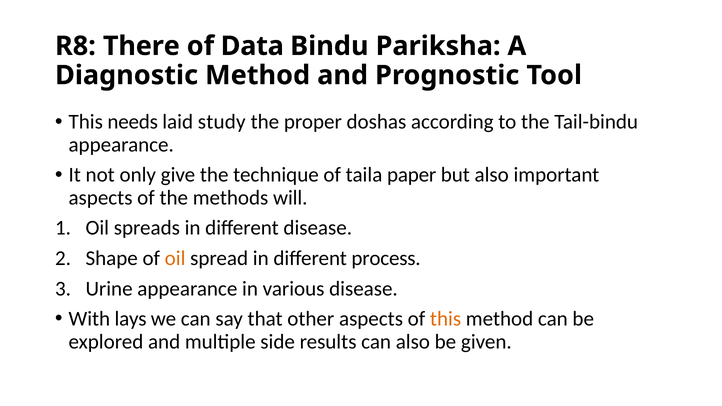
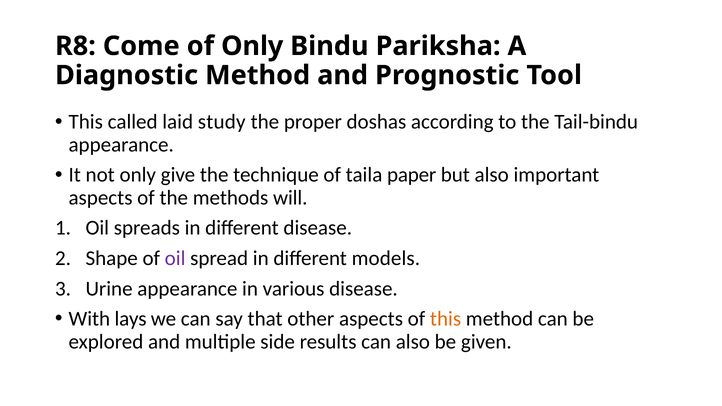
There: There -> Come (141, 46)
of Data: Data -> Only (252, 46)
needs: needs -> called (133, 122)
oil colour: orange -> purple (175, 258)
process: process -> models (386, 258)
